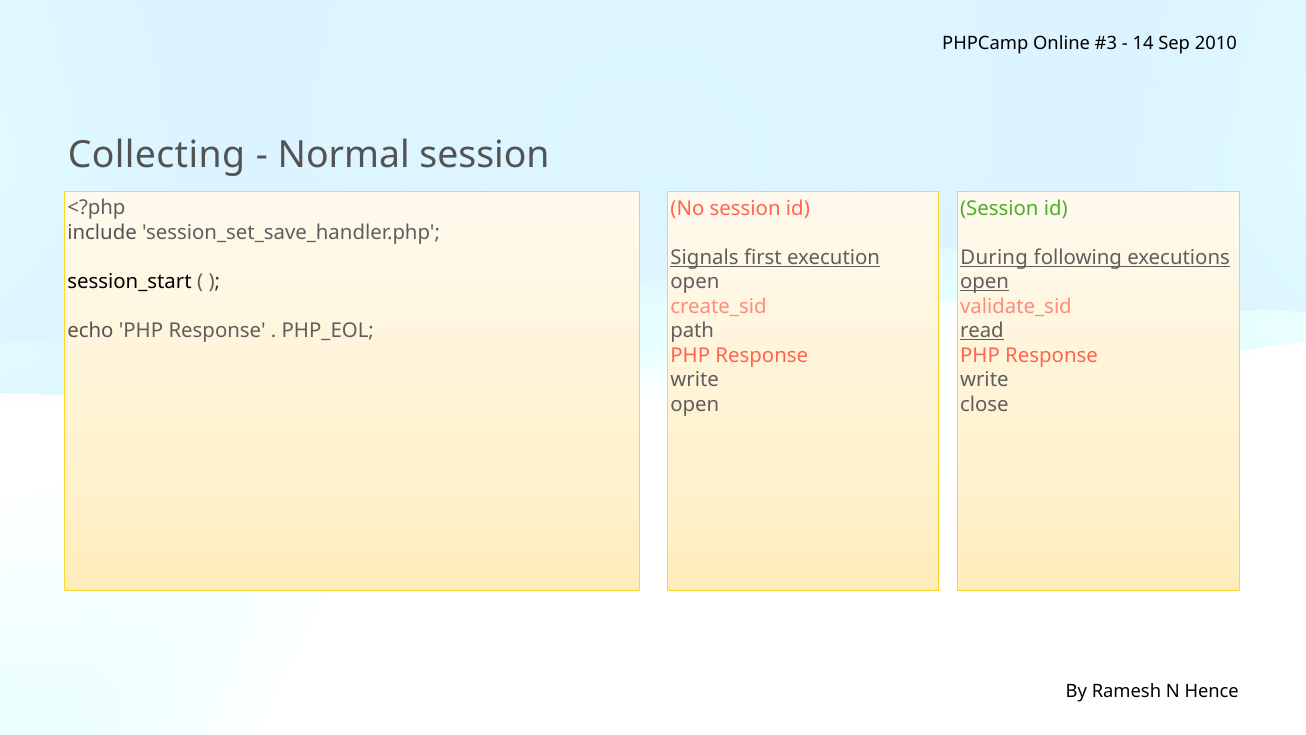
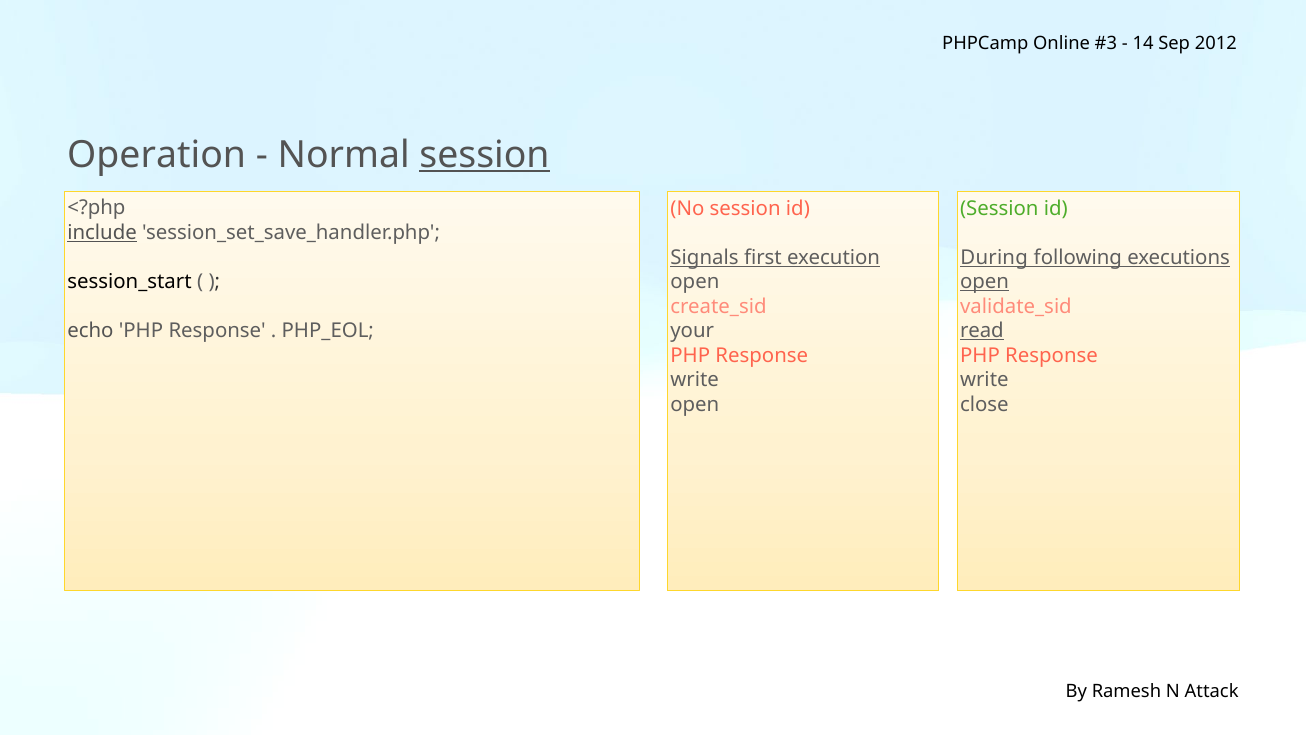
2010: 2010 -> 2012 (1216, 44)
Collecting: Collecting -> Operation (157, 155)
session underline: none -> present (484, 155)
include underline: none -> present (102, 232)
path: path -> your (692, 331)
Hence: Hence -> Attack (1212, 691)
